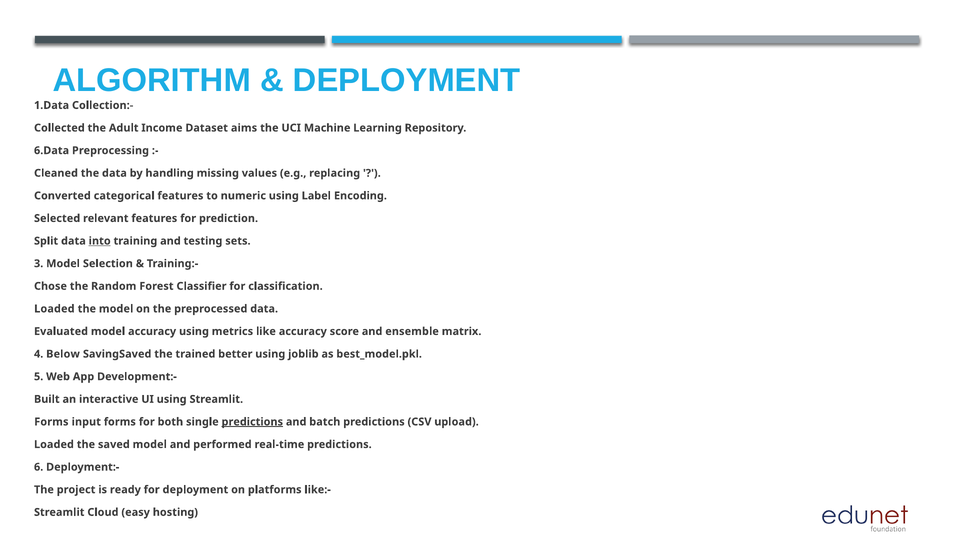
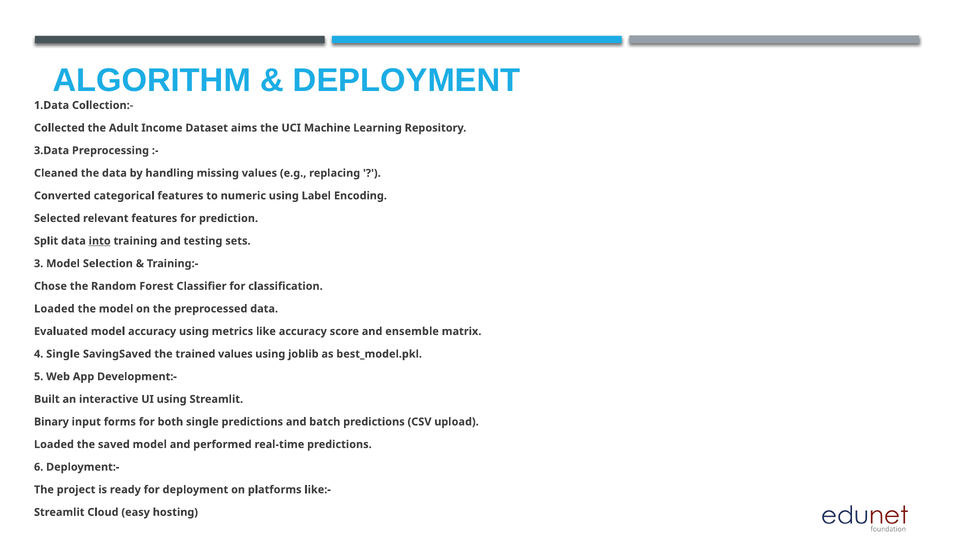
6.Data: 6.Data -> 3.Data (52, 150)
4 Below: Below -> Single (63, 354)
trained better: better -> values (235, 354)
Forms: Forms -> Binary (51, 422)
predictions underline: present -> none (252, 422)
